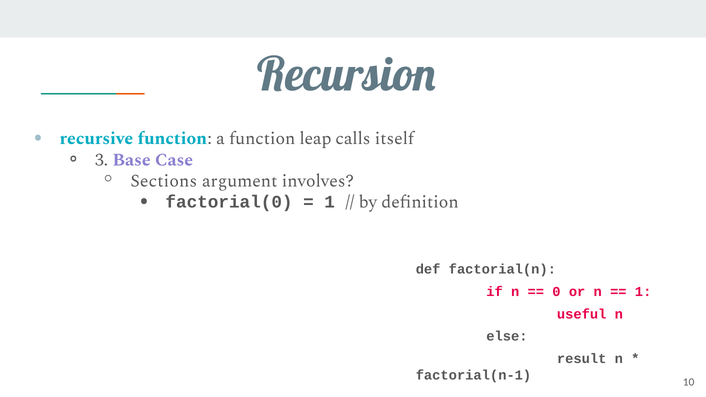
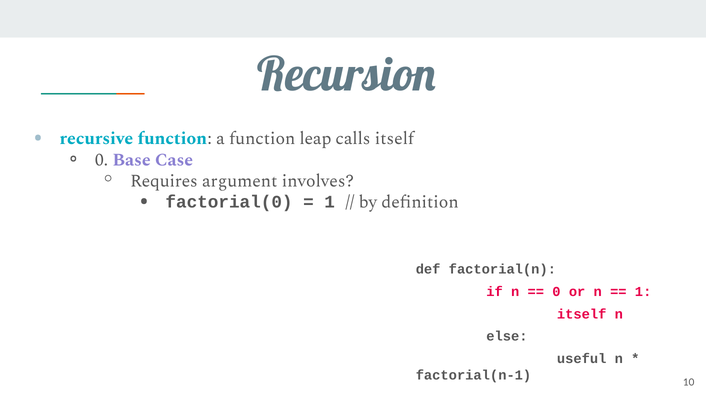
3: 3 -> 0 (102, 160)
Sections: Sections -> Requires (164, 181)
useful: useful -> itself (582, 314)
result: result -> useful (582, 359)
